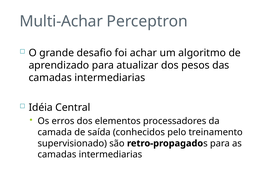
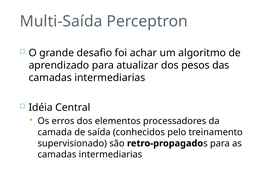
Multi-Achar: Multi-Achar -> Multi-Saída (61, 21)
